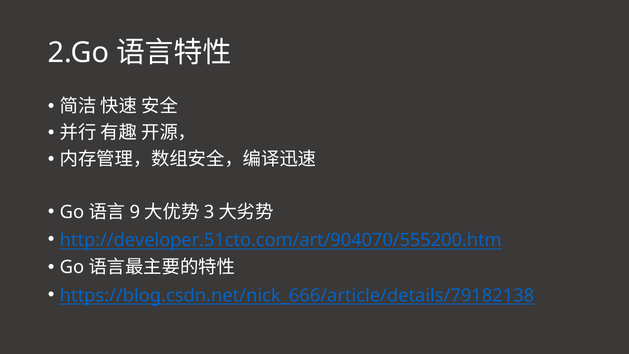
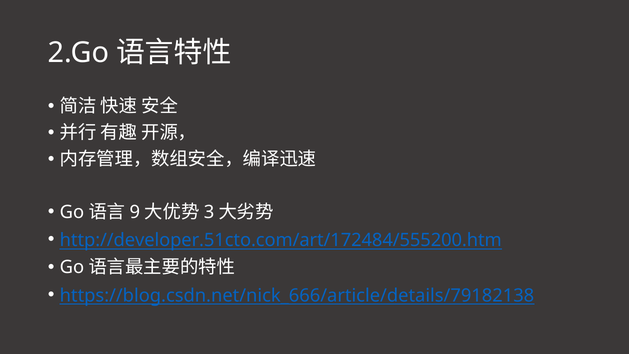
http://developer.51cto.com/art/904070/555200.htm: http://developer.51cto.com/art/904070/555200.htm -> http://developer.51cto.com/art/172484/555200.htm (281, 240)
